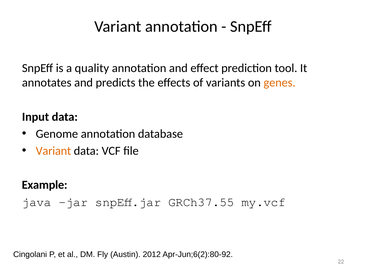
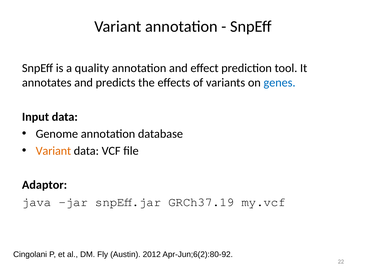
genes colour: orange -> blue (280, 83)
Example: Example -> Adaptor (45, 185)
GRCh37.55: GRCh37.55 -> GRCh37.19 (201, 202)
